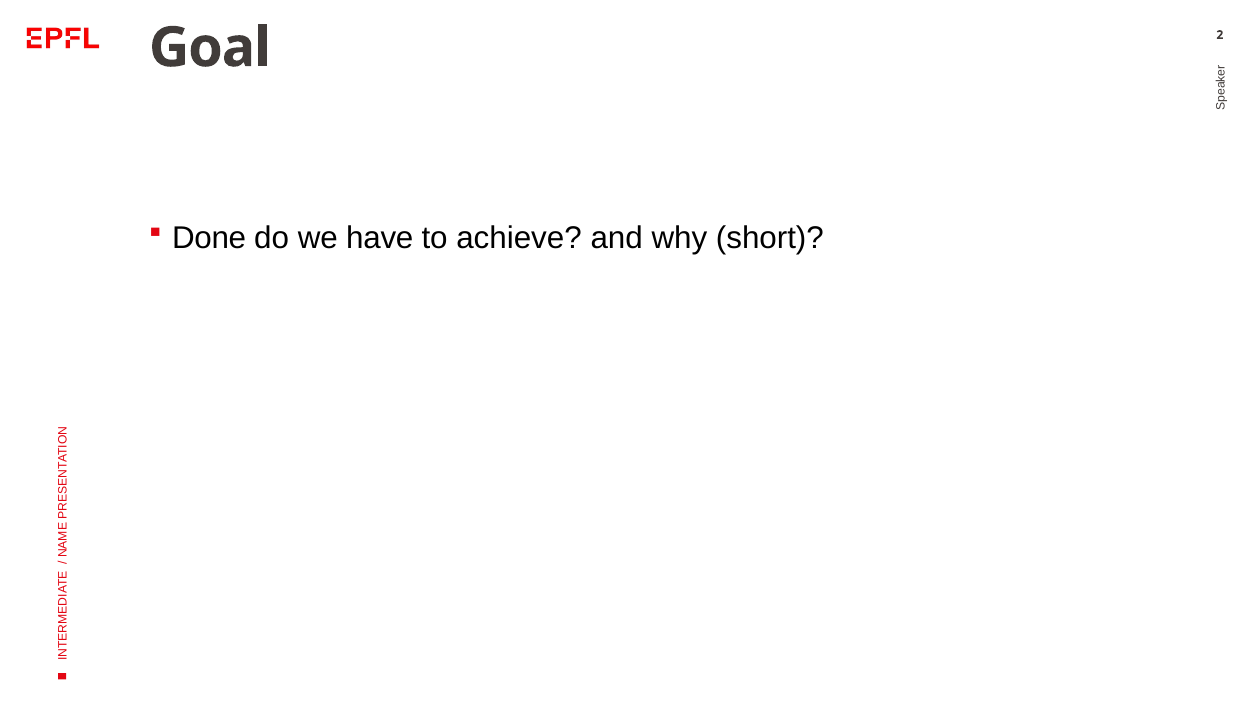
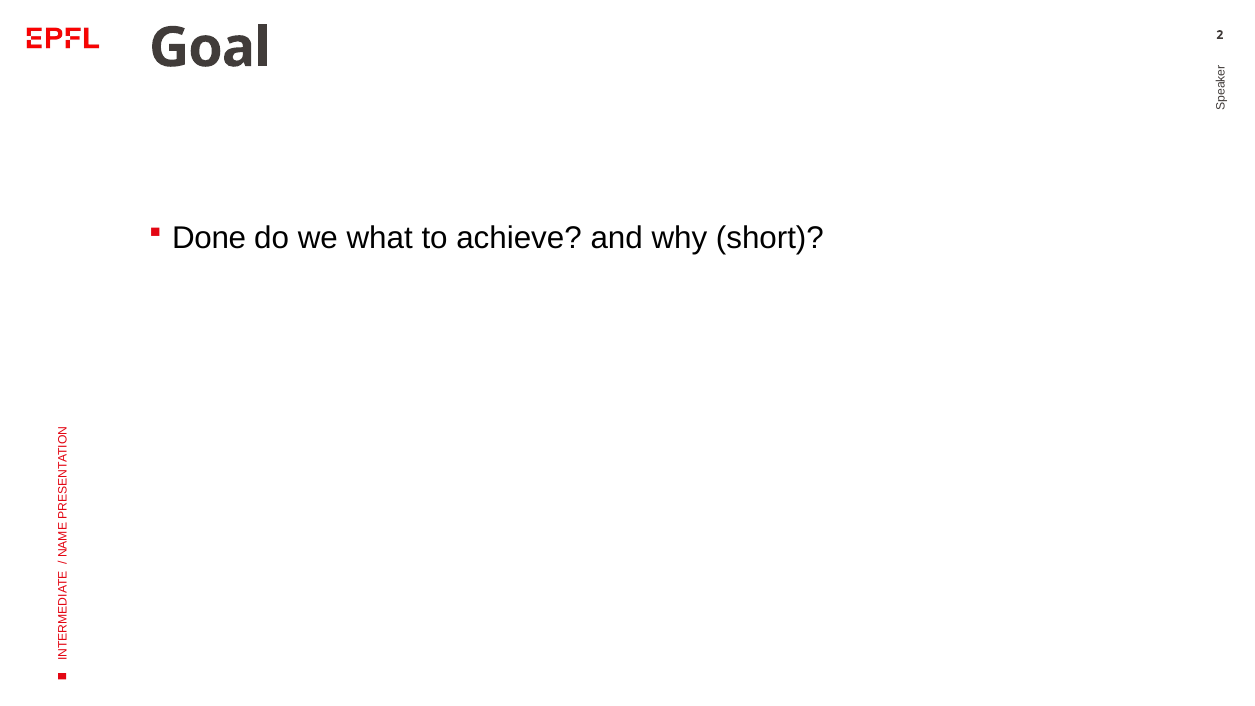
have: have -> what (380, 238)
